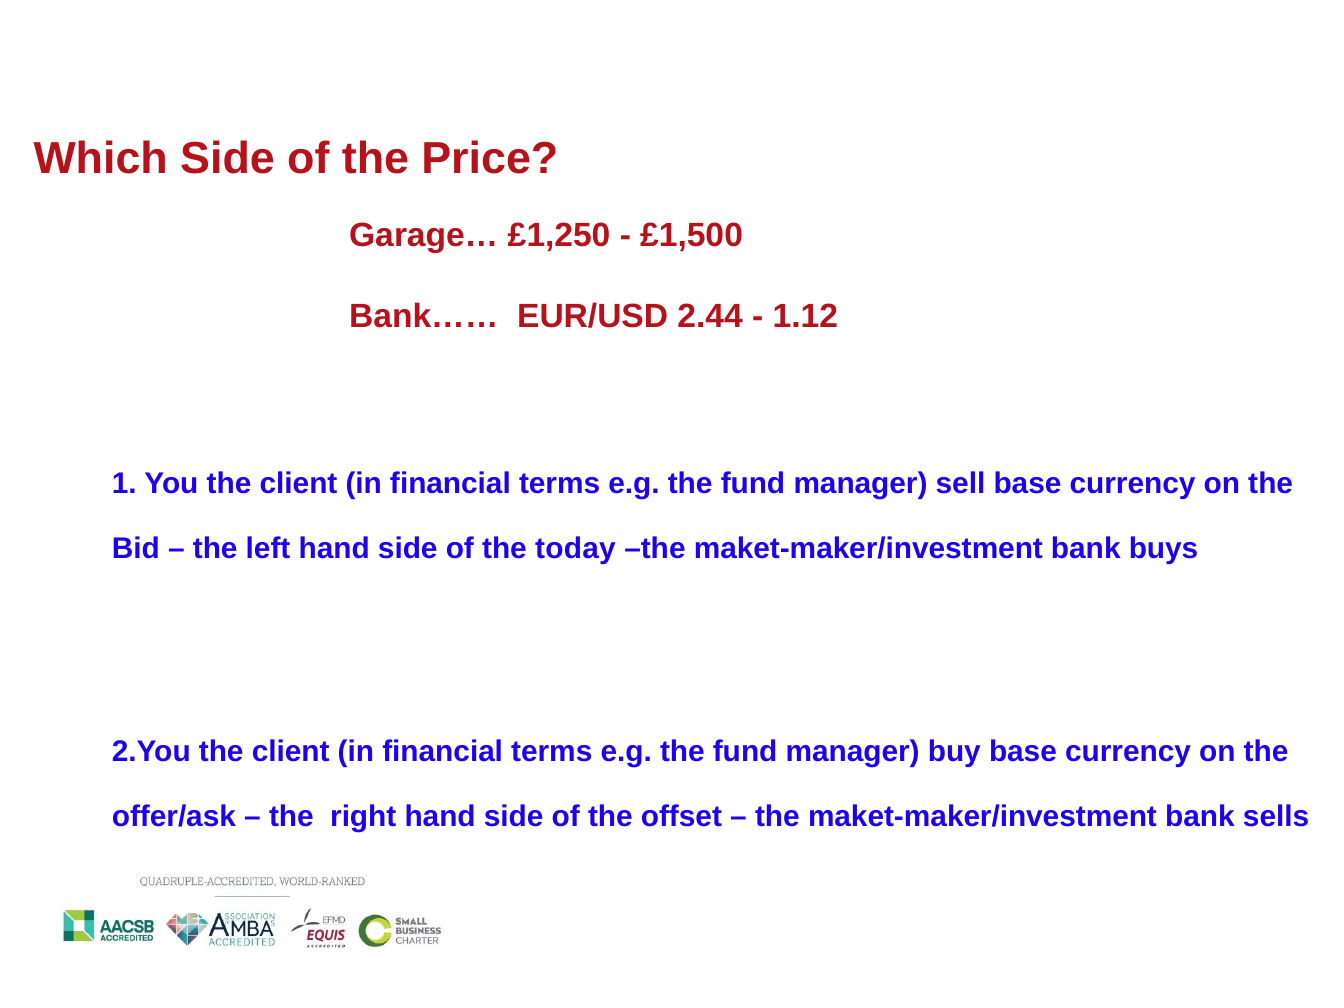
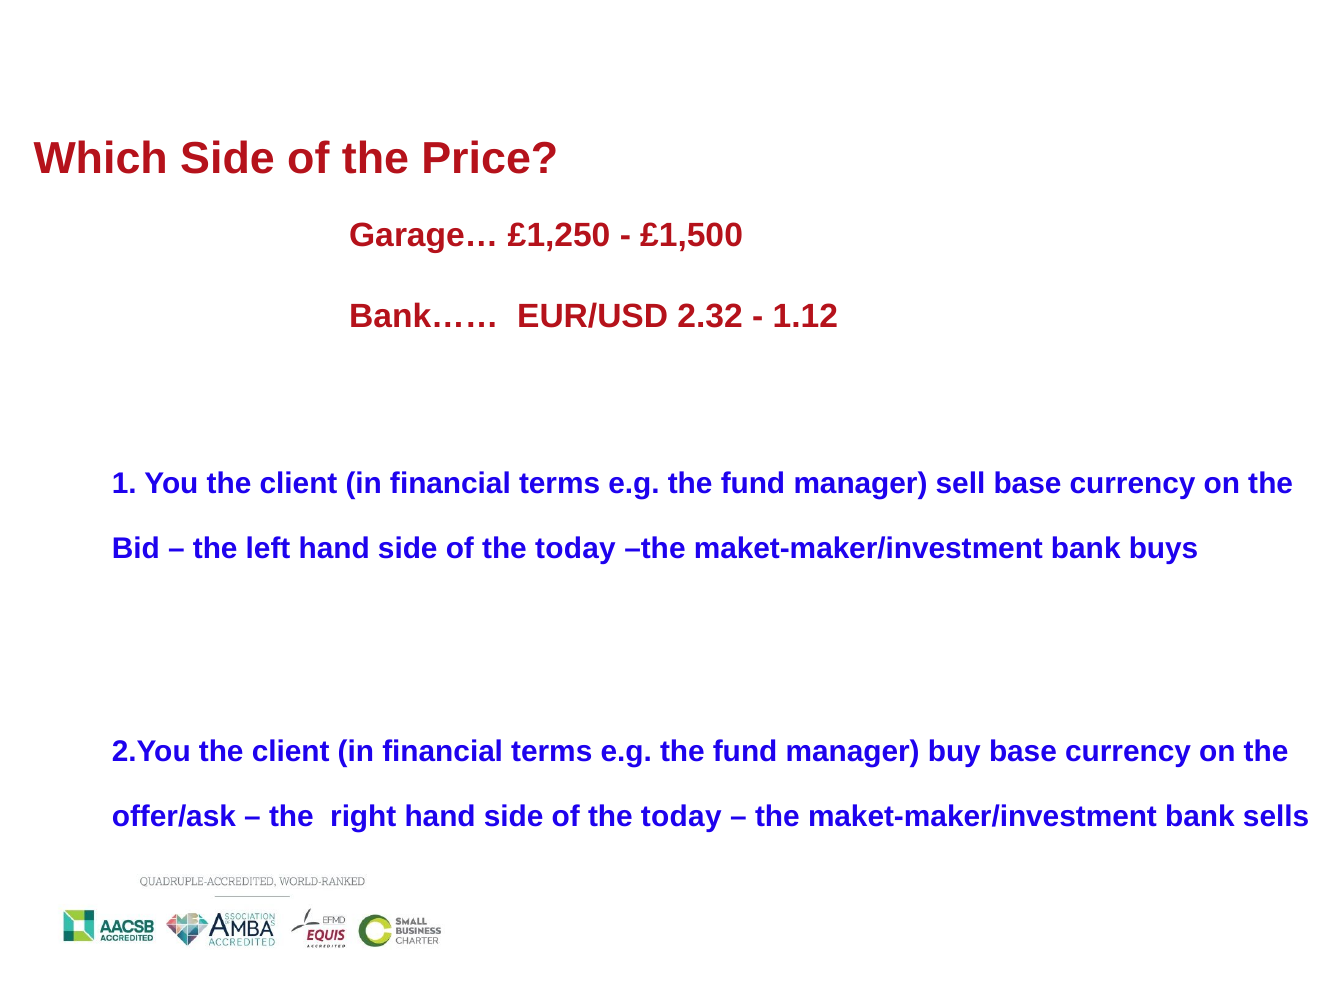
2.44: 2.44 -> 2.32 (710, 316)
offset: offset -> today (681, 817)
